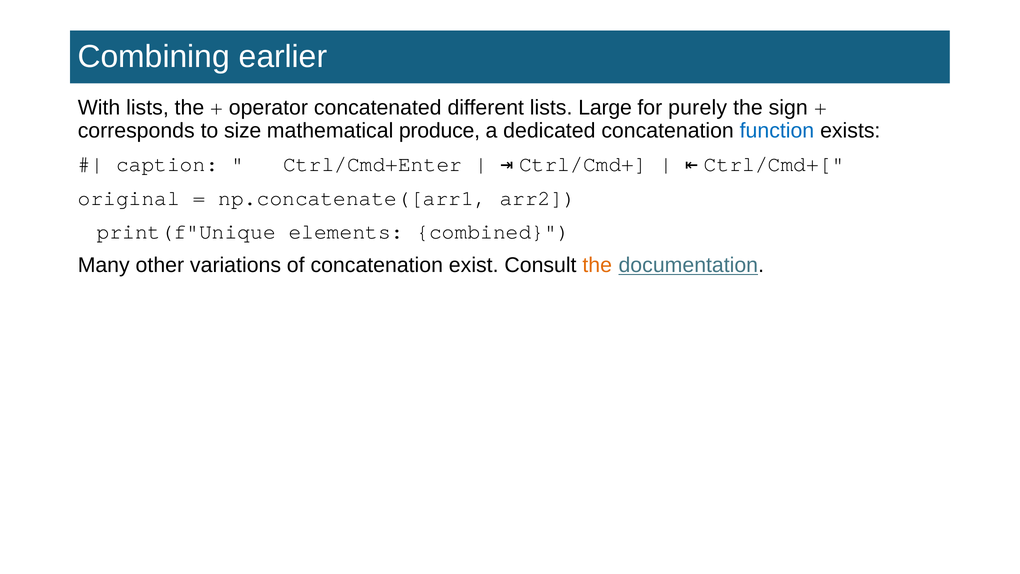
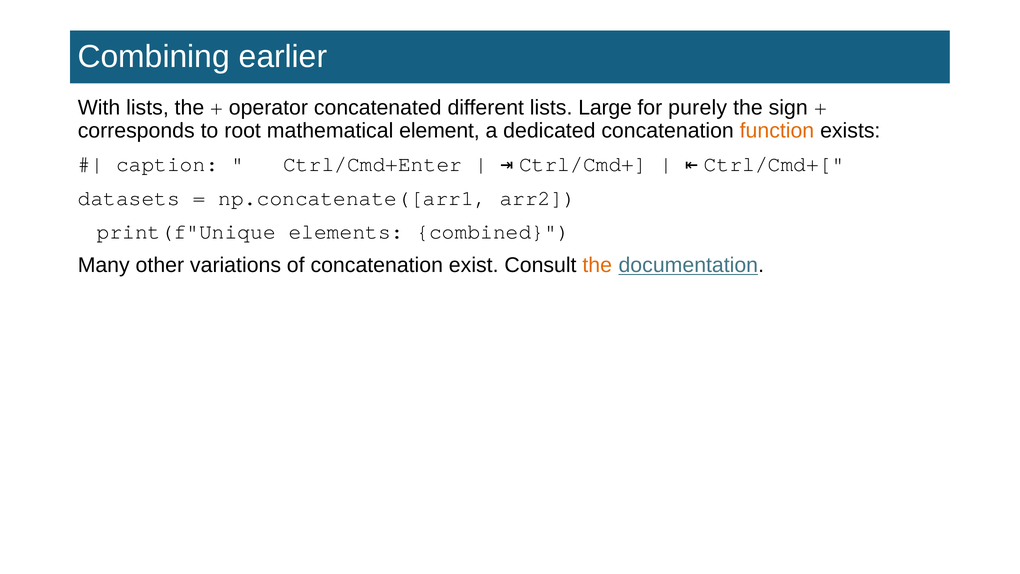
size: size -> root (243, 131)
produce: produce -> element (439, 131)
function colour: blue -> orange (777, 131)
original: original -> datasets (129, 198)
